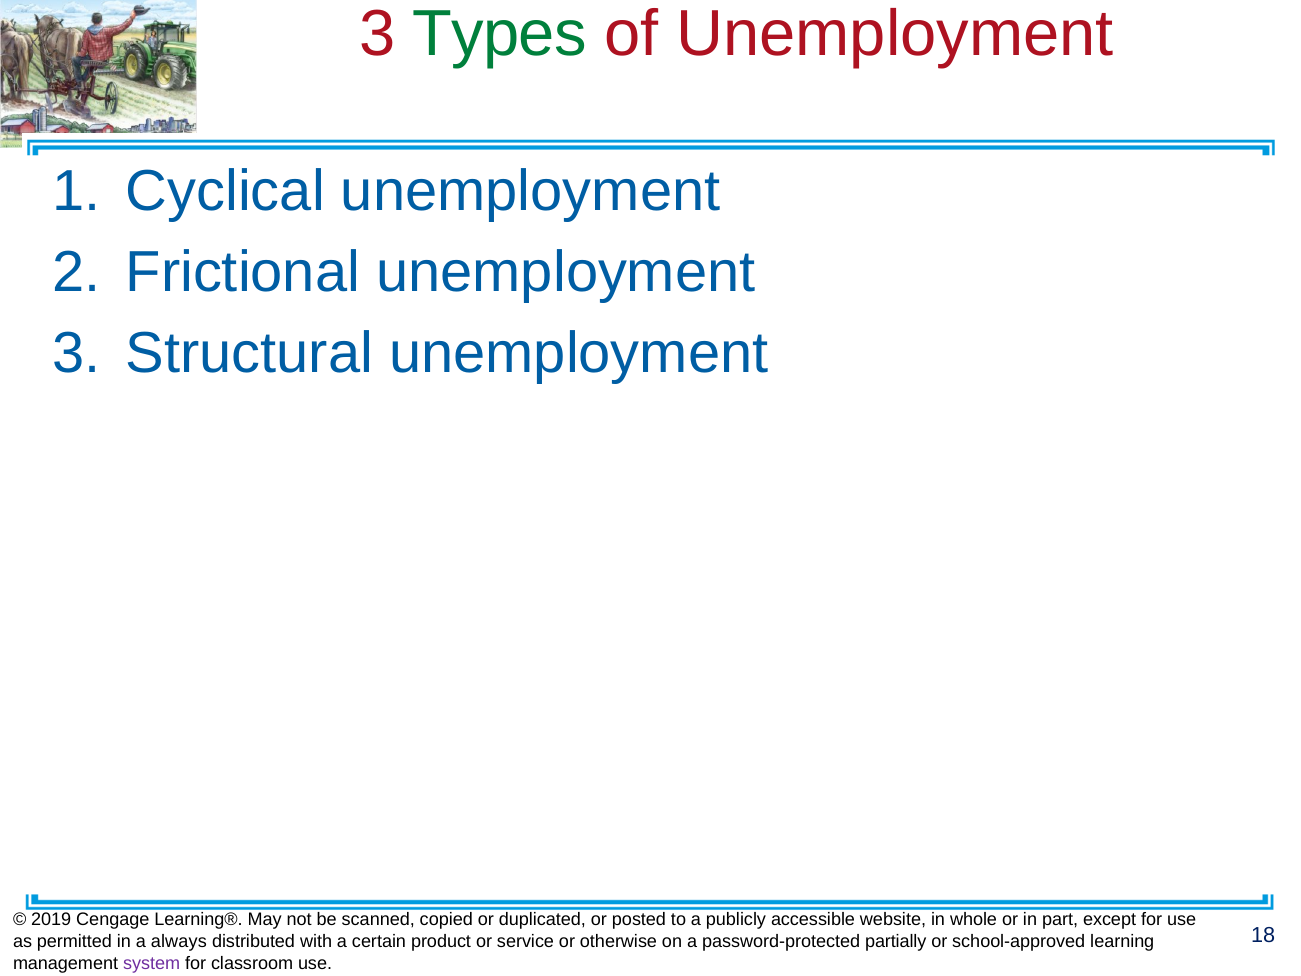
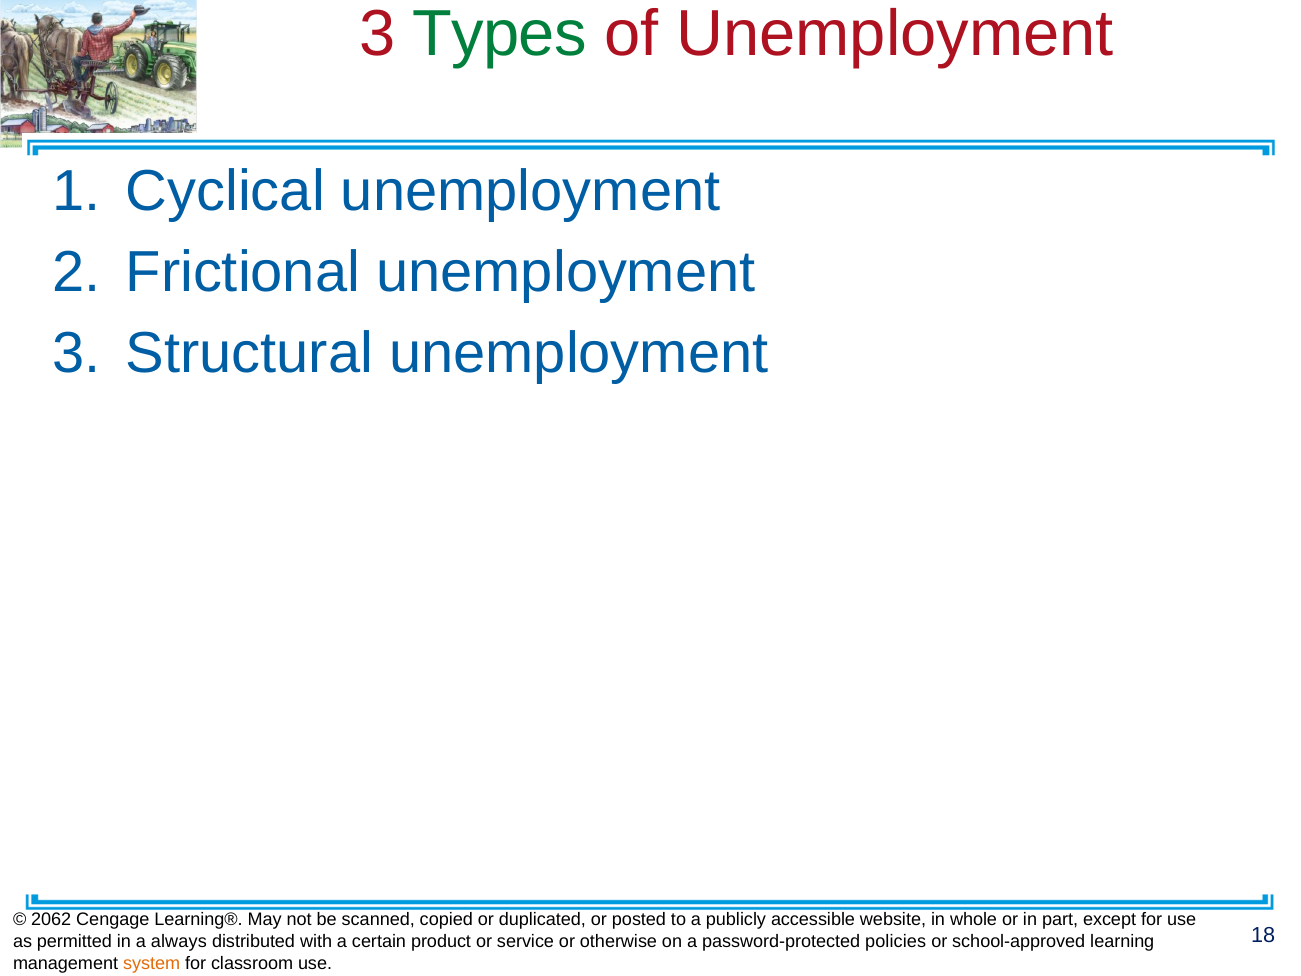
2019: 2019 -> 2062 (51, 920)
partially: partially -> policies (896, 942)
system colour: purple -> orange (152, 963)
